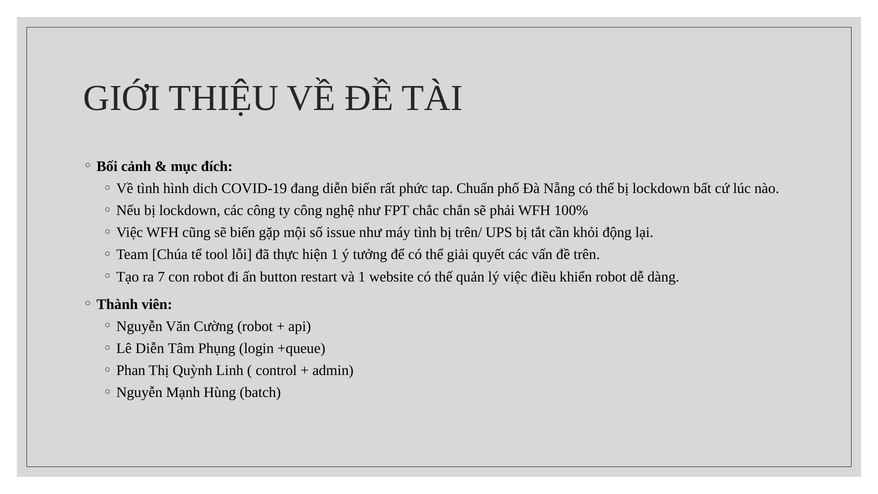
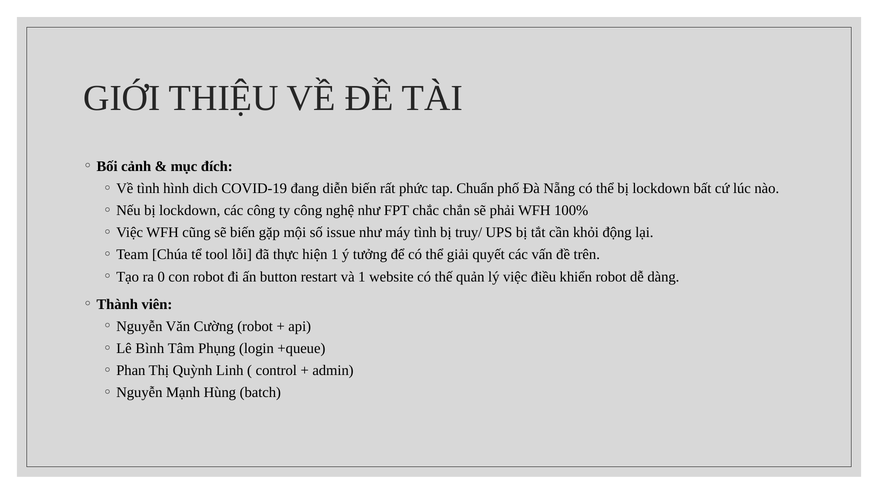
trên/: trên/ -> truy/ (469, 233)
7: 7 -> 0 (161, 277)
Lê Diễn: Diễn -> Bình (150, 348)
